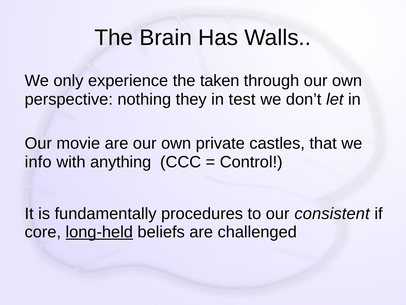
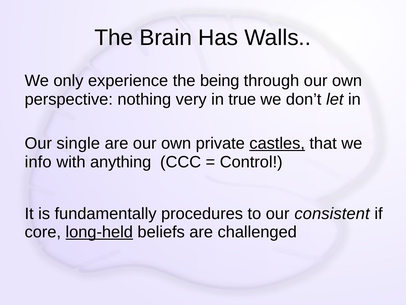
taken: taken -> being (220, 81)
they: they -> very (191, 99)
test: test -> true (242, 99)
movie: movie -> single (78, 143)
castles underline: none -> present (277, 143)
